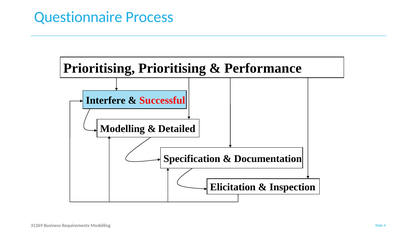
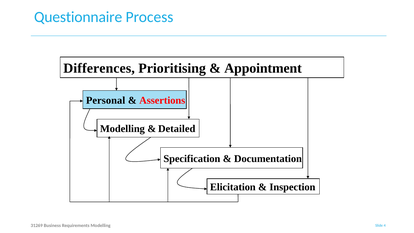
Prioritising: Prioritising -> Differences (99, 68)
Performance: Performance -> Appointment (263, 68)
Interfere: Interfere -> Personal (106, 100)
Successful: Successful -> Assertions (162, 100)
